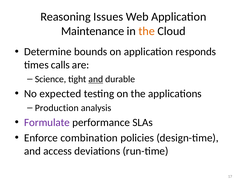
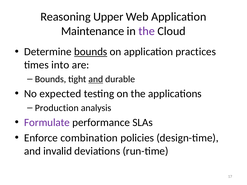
Issues: Issues -> Upper (108, 17)
the colour: orange -> purple (147, 31)
bounds underline: none -> present (91, 52)
responds: responds -> practices (196, 52)
calls: calls -> into (60, 65)
Science: Science -> Bounds (50, 79)
access: access -> invalid (58, 151)
